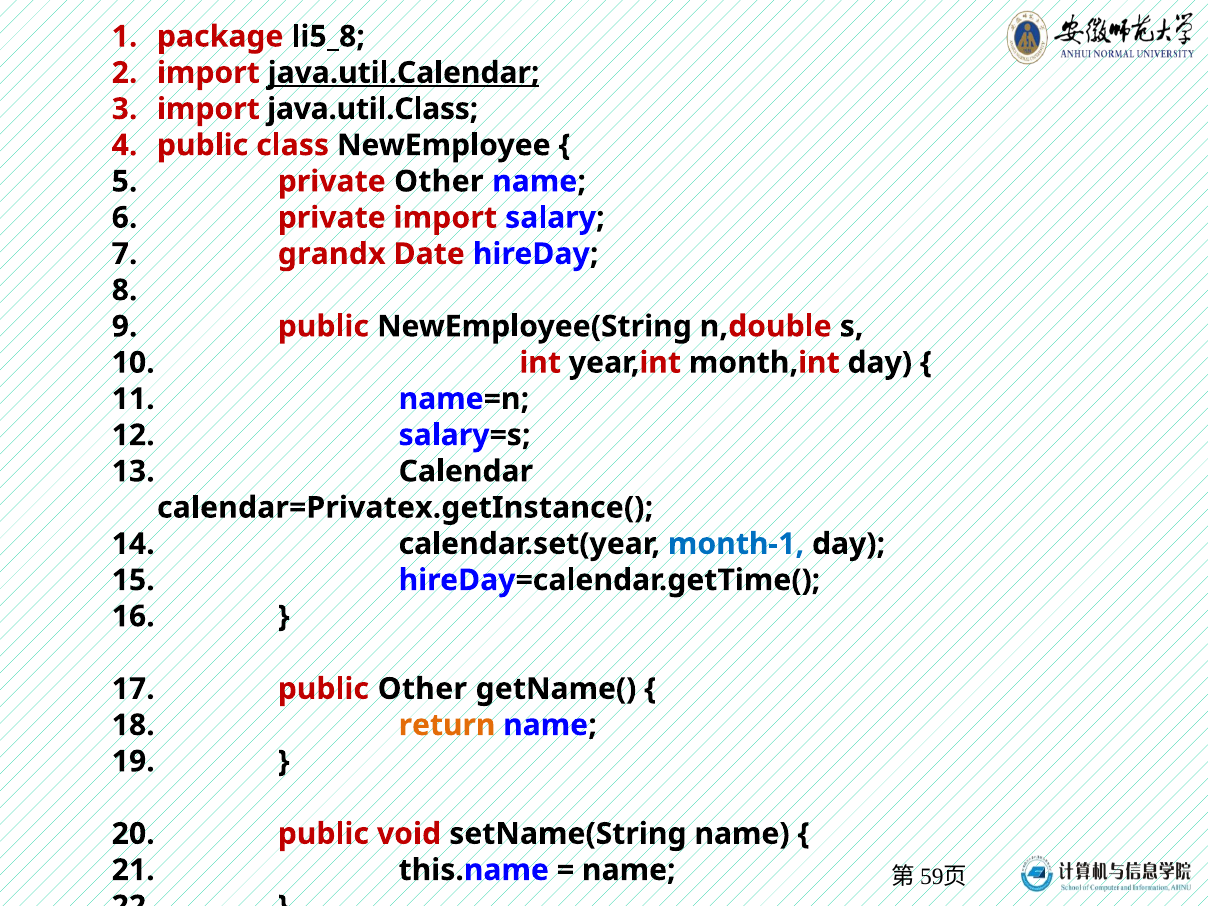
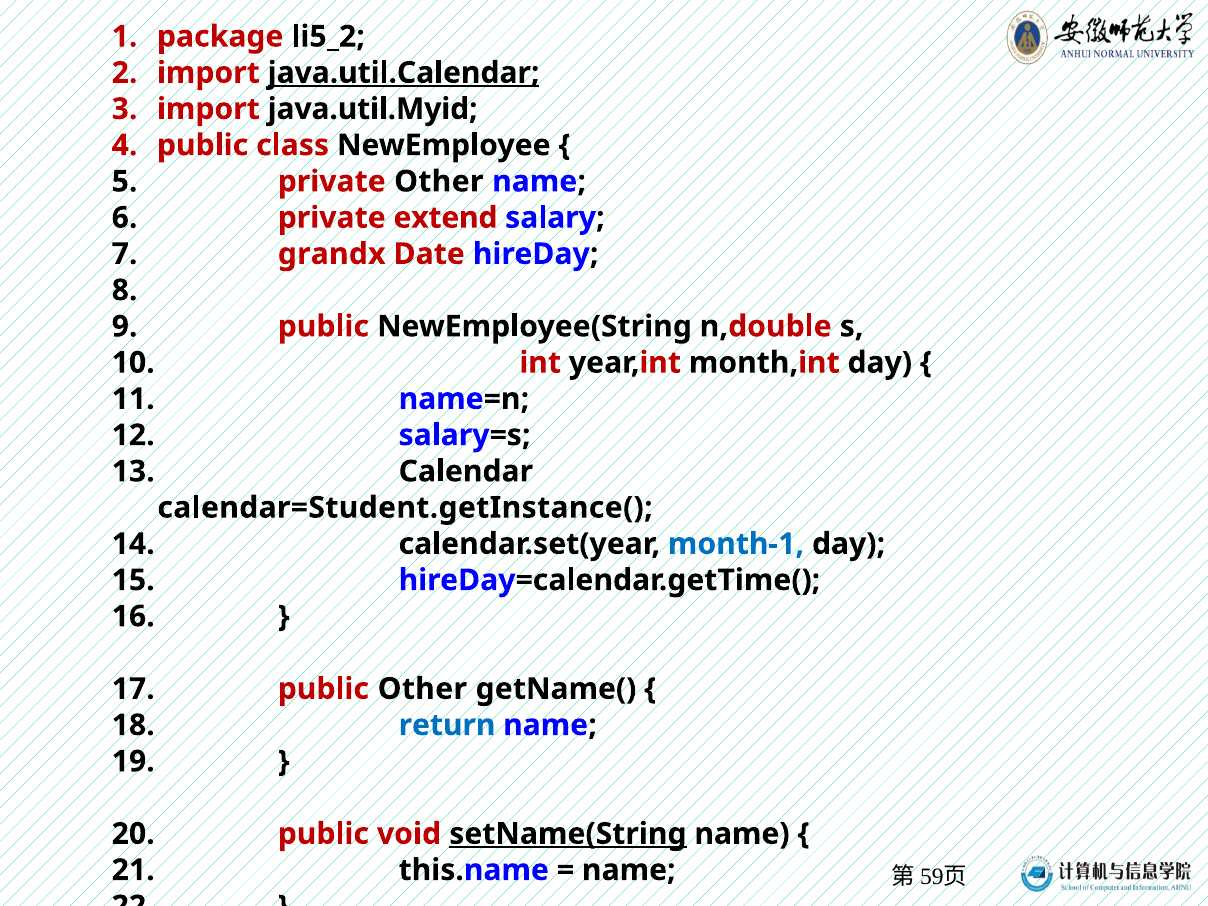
li5_8: li5_8 -> li5_2 (328, 37)
java.util.Class: java.util.Class -> java.util.Myid (373, 109)
private import: import -> extend (445, 218)
calendar=Privatex.getInstance(: calendar=Privatex.getInstance( -> calendar=Student.getInstance( (405, 508)
return colour: orange -> blue (447, 725)
setName(String underline: none -> present (568, 834)
